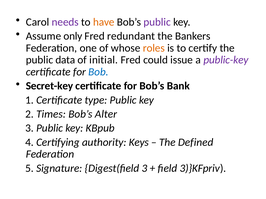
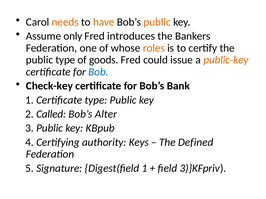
needs colour: purple -> orange (65, 22)
public colour: purple -> orange (157, 22)
redundant: redundant -> introduces (131, 36)
public data: data -> type (65, 60)
initial: initial -> goods (104, 60)
public-key colour: purple -> orange (226, 60)
Secret-key: Secret-key -> Check-key (49, 86)
Times: Times -> Called (51, 114)
Digest(field 3: 3 -> 1 (144, 169)
